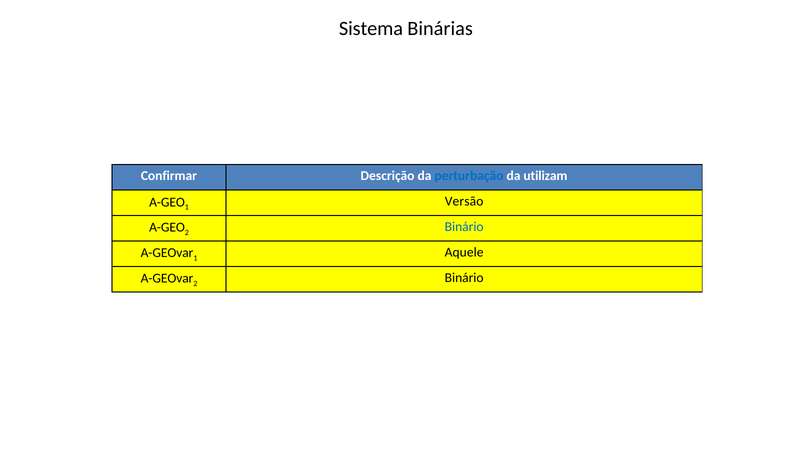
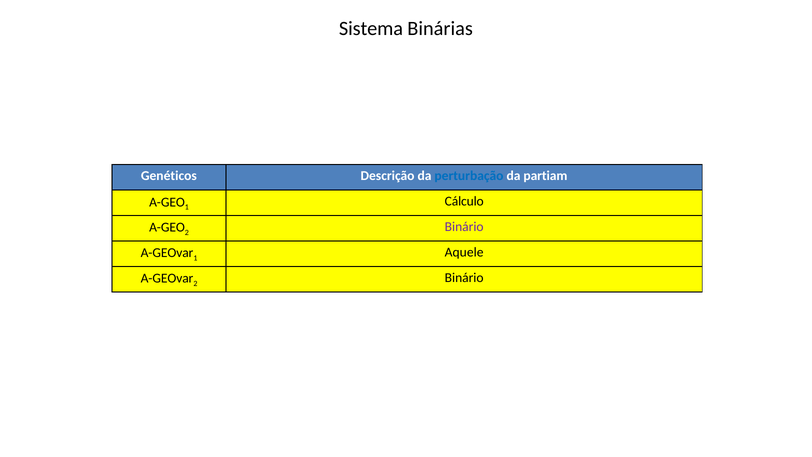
Confirmar: Confirmar -> Genéticos (169, 176)
utilizam: utilizam -> partiam (545, 176)
Versão: Versão -> Cálculo (464, 202)
Binário colour: blue -> purple (464, 227)
